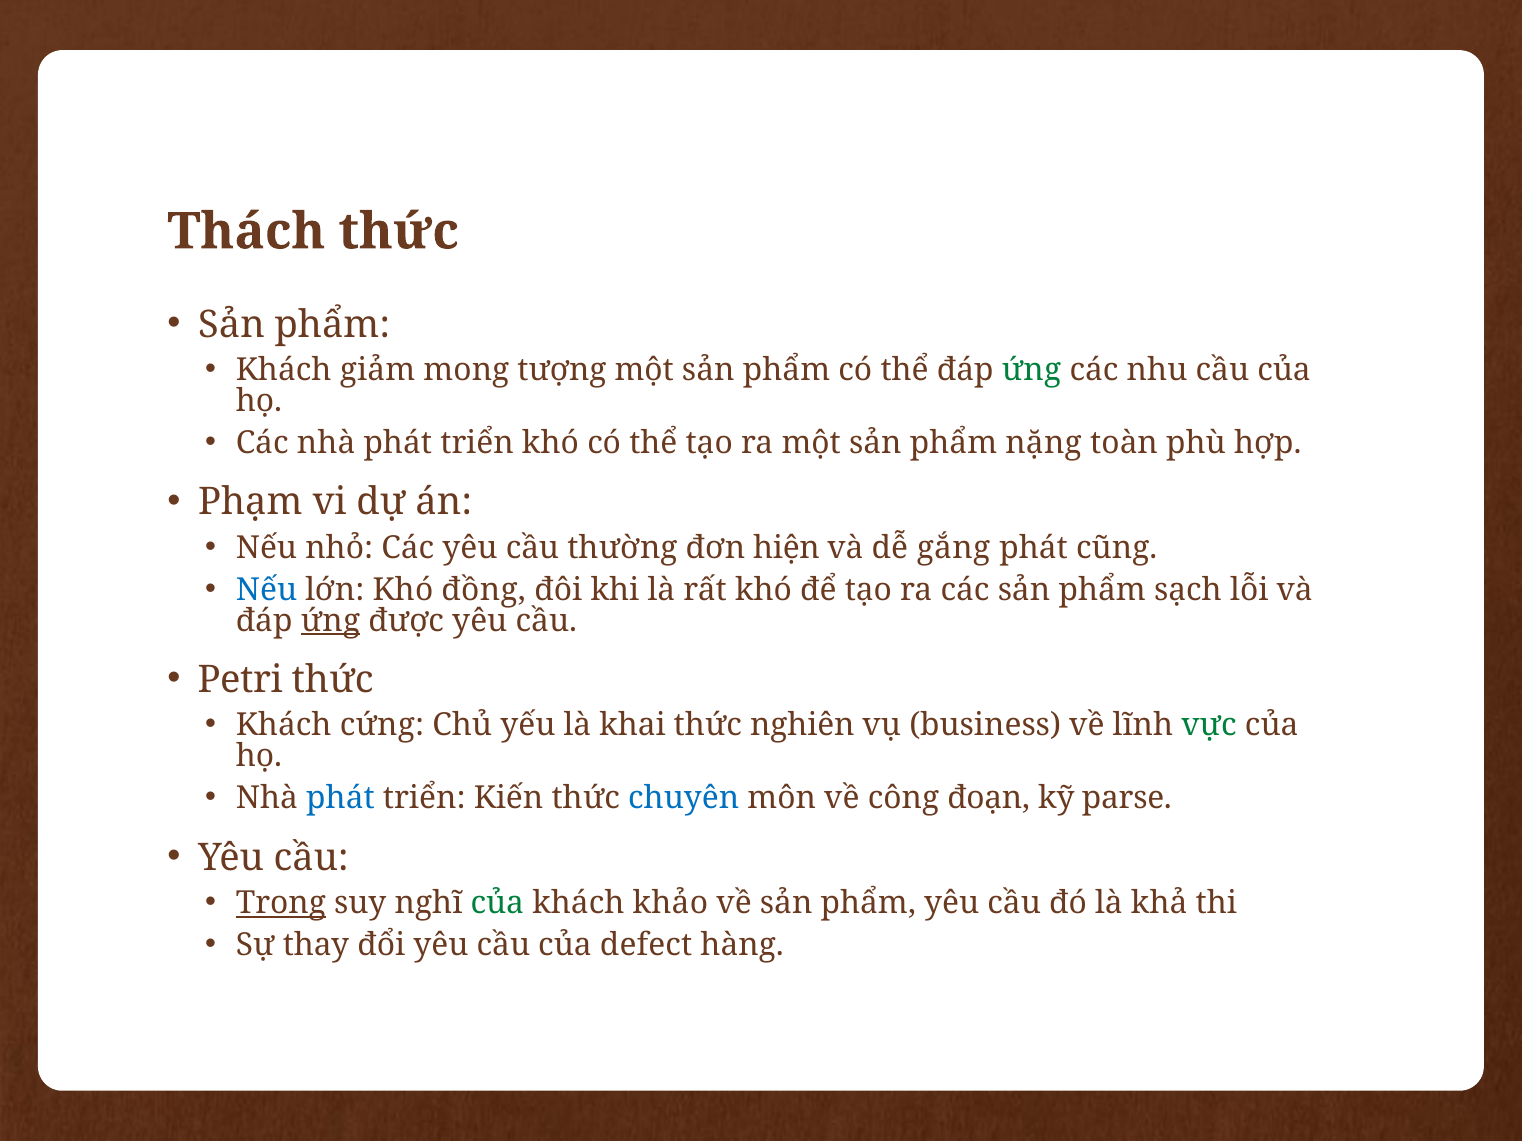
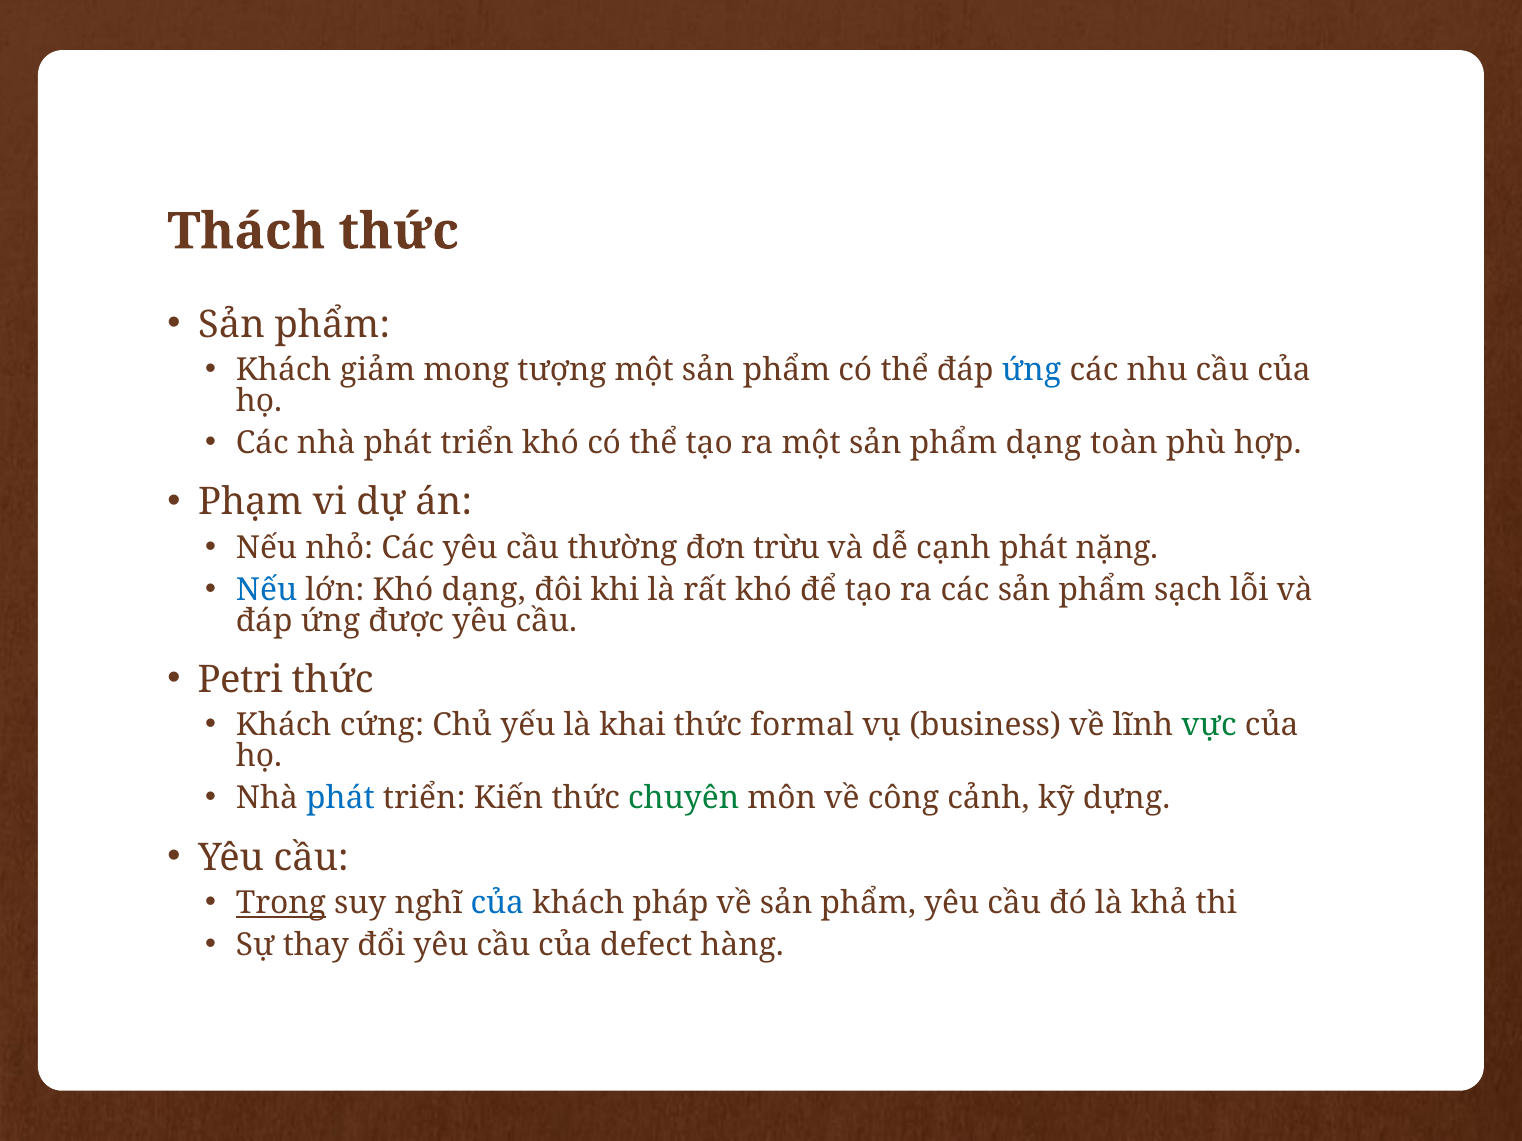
ứng colour: green -> blue (1031, 370)
phẩm nặng: nặng -> dạng (1043, 443)
hiện: hiện -> trừu (787, 548)
gắng: gắng -> cạnh (954, 548)
cũng: cũng -> nặng (1117, 548)
Khó đồng: đồng -> dạng (484, 590)
ứng underline: present -> none (331, 621)
nghiên: nghiên -> formal (802, 726)
chuyên colour: blue -> green (684, 799)
đoạn: đoạn -> cảnh (988, 799)
parse: parse -> dựng (1127, 799)
của colour: green -> blue (497, 904)
khảo: khảo -> pháp (671, 904)
